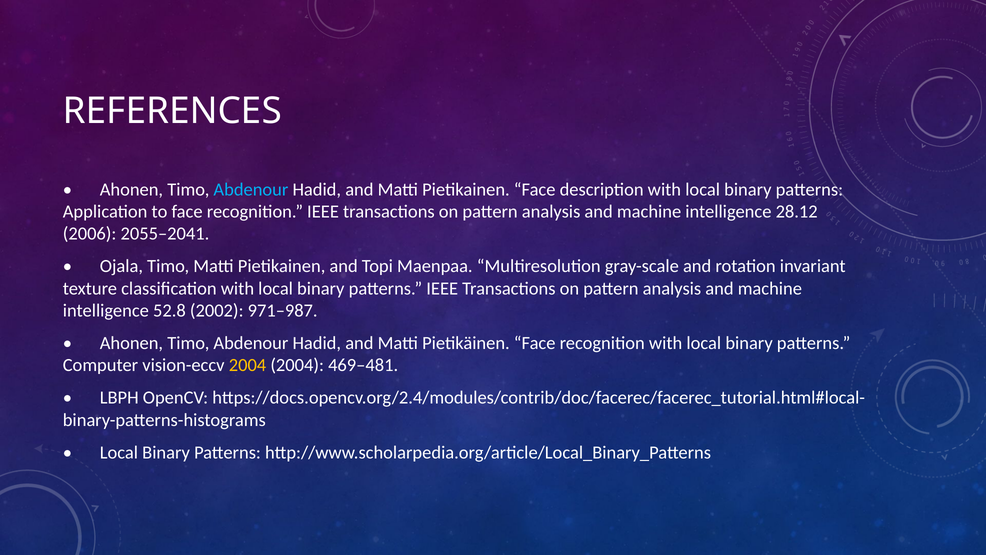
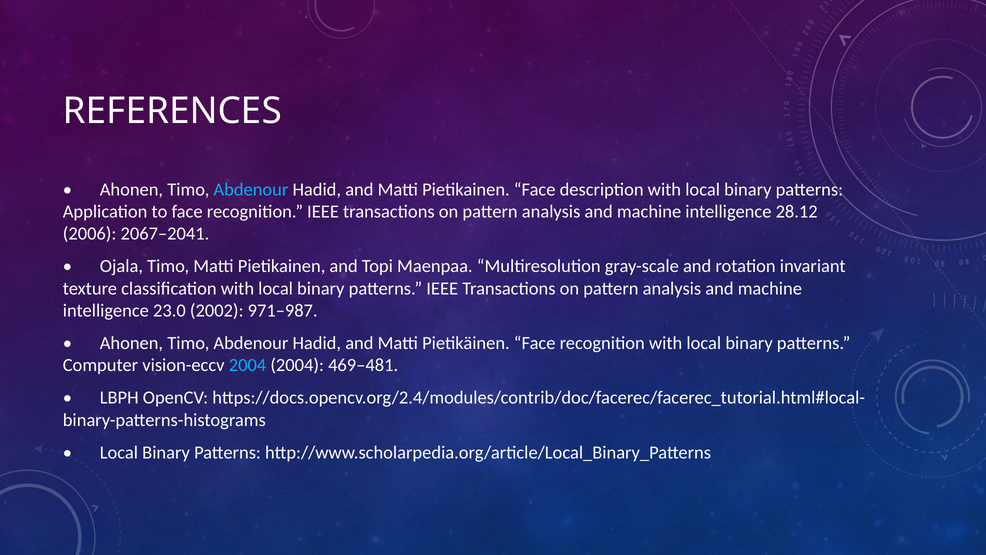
2055–2041: 2055–2041 -> 2067–2041 (165, 234)
52.8: 52.8 -> 23.0 (169, 310)
2004 colour: yellow -> light blue (248, 365)
